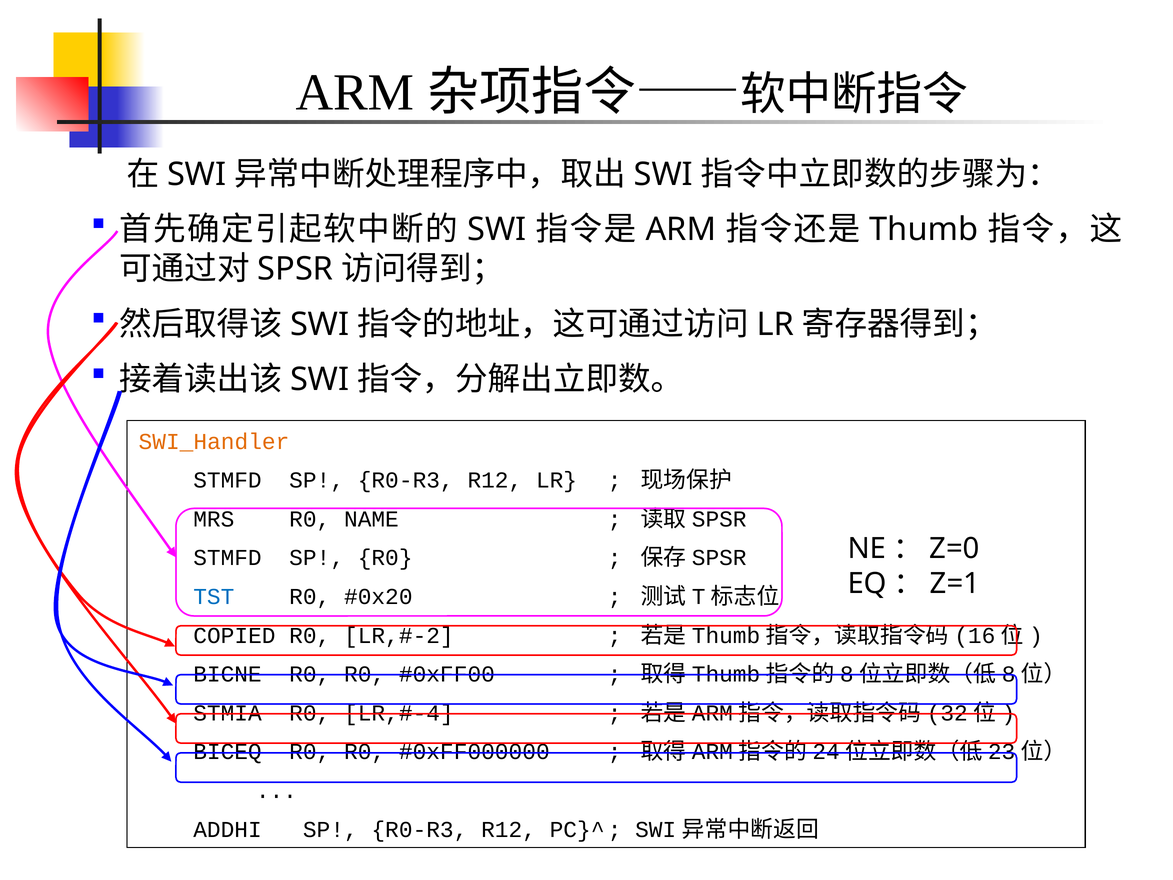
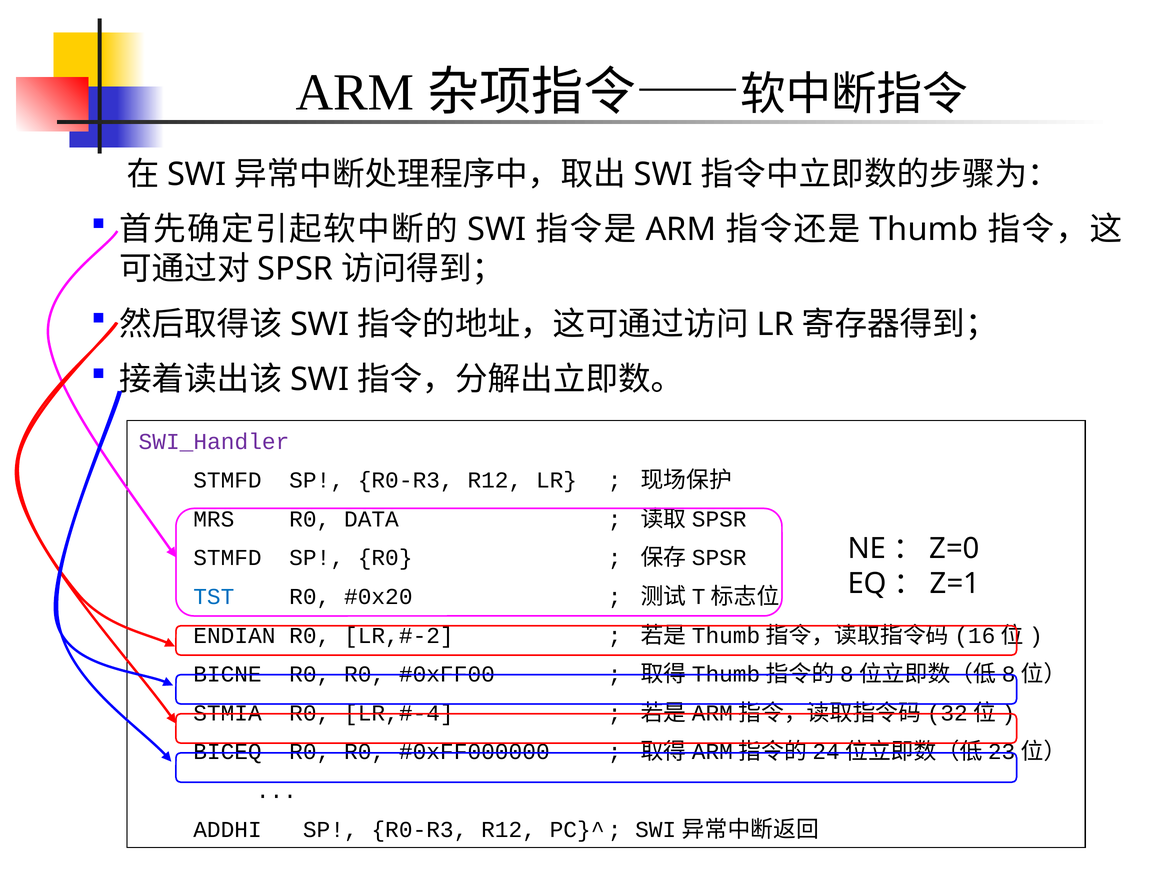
SWI_Handler colour: orange -> purple (214, 441)
NAME: NAME -> DATA (371, 519)
COPIED: COPIED -> ENDIAN (234, 635)
